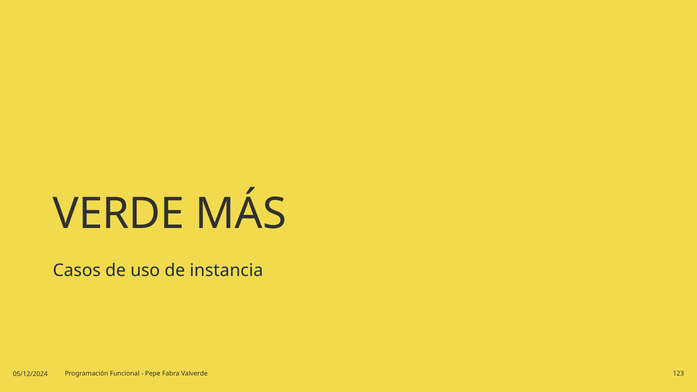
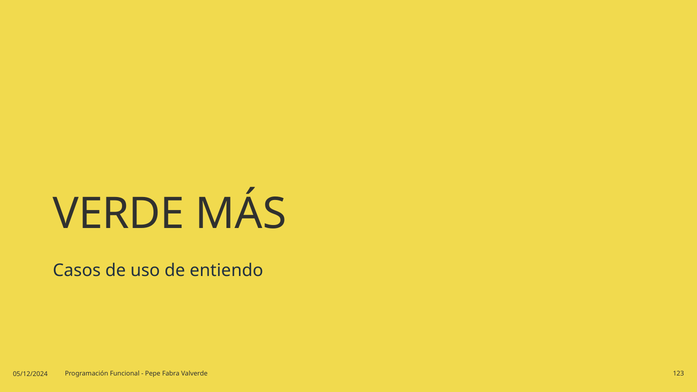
instancia: instancia -> entiendo (226, 270)
